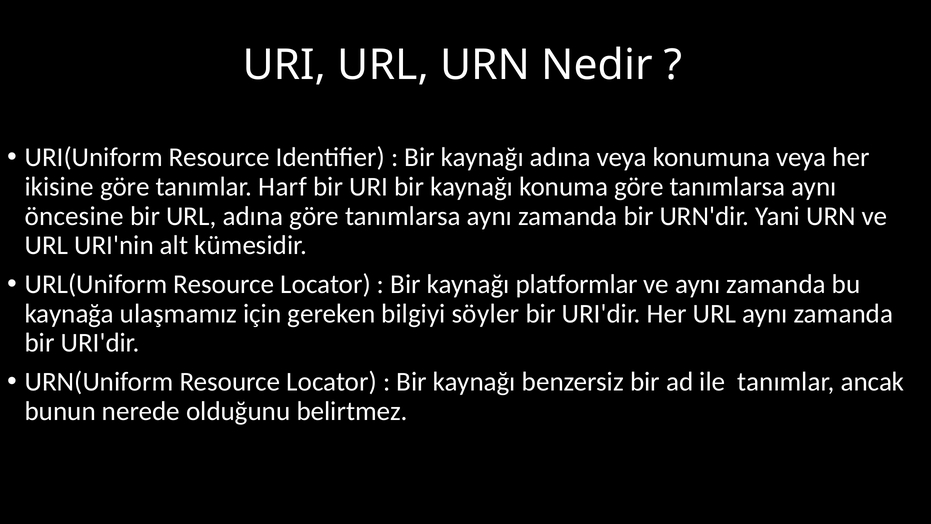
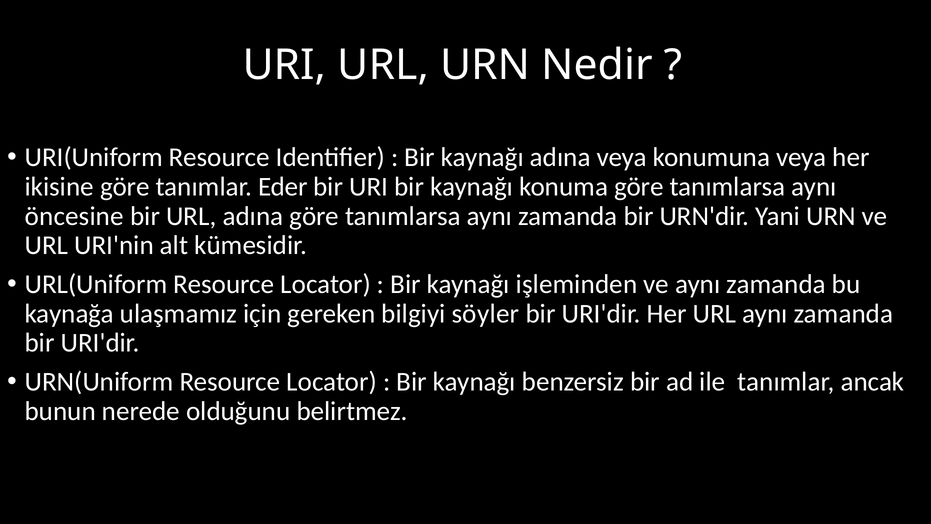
Harf: Harf -> Eder (283, 187)
platformlar: platformlar -> işleminden (577, 284)
